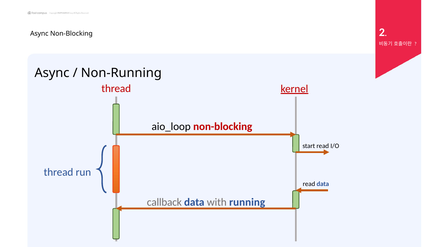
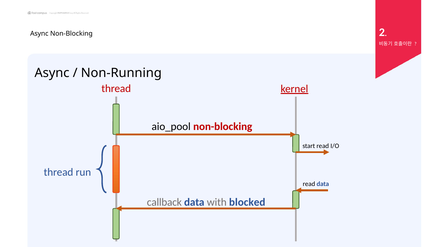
aio_loop: aio_loop -> aio_pool (171, 127)
running: running -> blocked (247, 202)
